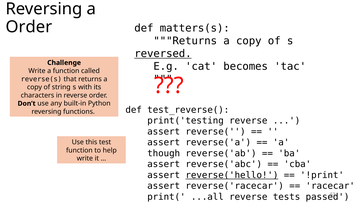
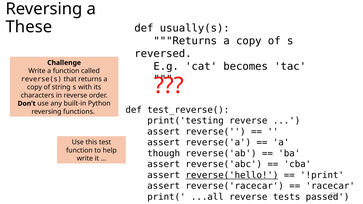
Order: Order -> These (29, 27)
matters(s: matters(s -> usually(s (195, 28)
reversed underline: present -> none (163, 54)
